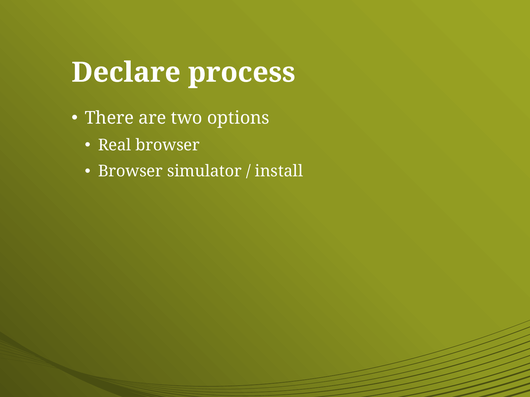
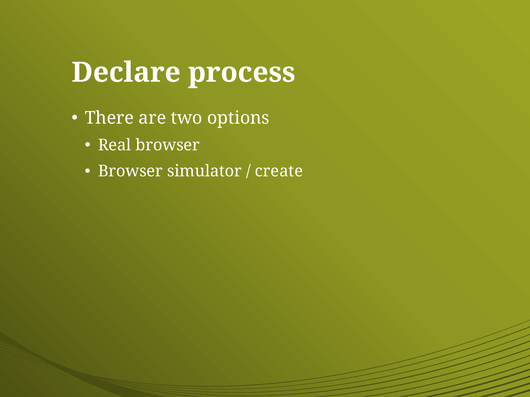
install: install -> create (279, 171)
